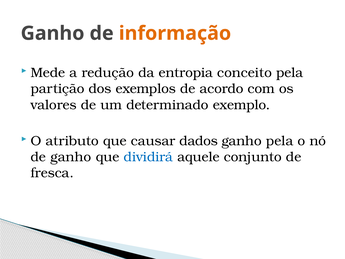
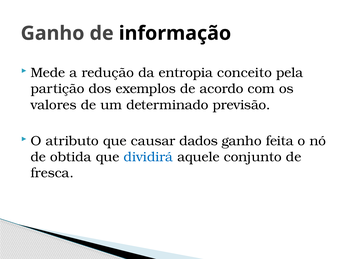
informação colour: orange -> black (175, 33)
exemplo: exemplo -> previsão (242, 105)
ganho pela: pela -> feita (280, 141)
de ganho: ganho -> obtida (71, 157)
